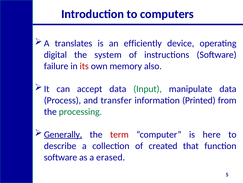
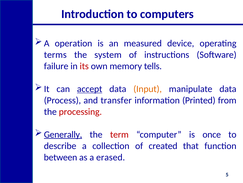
translates: translates -> operation (73, 43)
efficiently: efficiently -> measured (143, 43)
digital: digital -> terms (55, 55)
also: also -> tells (153, 66)
accept underline: none -> present (90, 89)
Input colour: green -> orange (148, 89)
processing colour: green -> red (80, 111)
here: here -> once (212, 134)
software: software -> between (61, 157)
